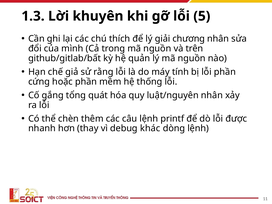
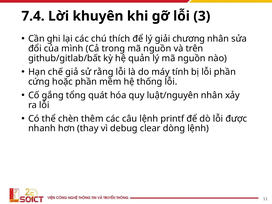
1.3: 1.3 -> 7.4 (33, 16)
5: 5 -> 3 (202, 16)
khác: khác -> clear (150, 128)
